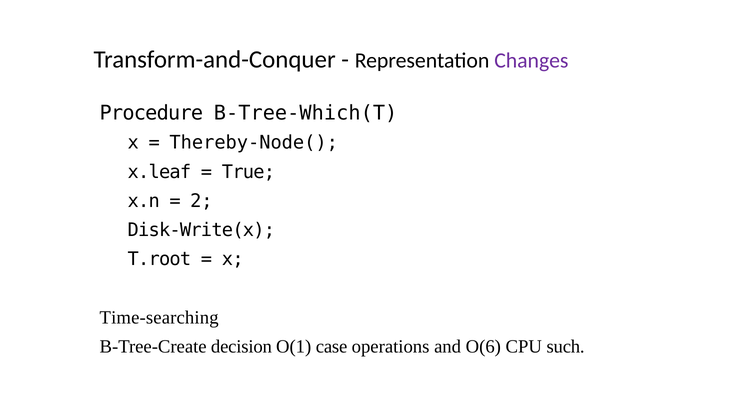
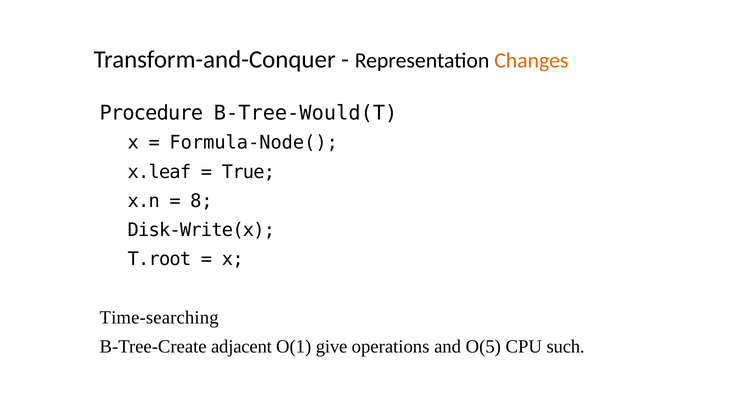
Changes colour: purple -> orange (531, 61)
B-Tree-Which(T: B-Tree-Which(T -> B-Tree-Would(T (306, 113)
Thereby-Node(: Thereby-Node( -> Formula-Node( (254, 143)
2: 2 -> 8 (201, 201)
decision: decision -> adjacent (241, 347)
case: case -> give (332, 347)
O(6: O(6 -> O(5 (483, 347)
